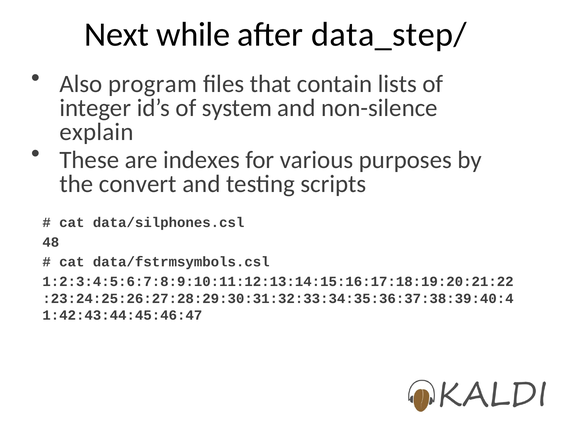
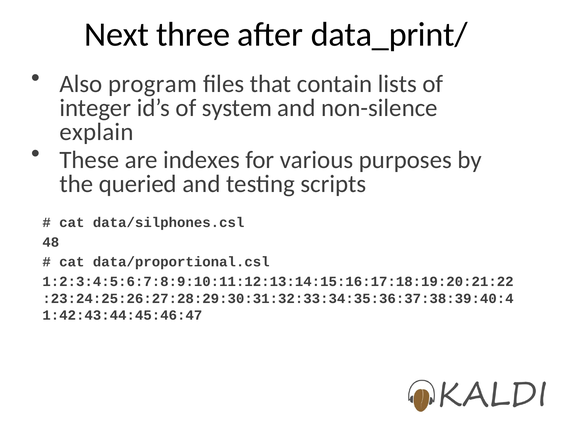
while: while -> three (193, 35)
data_step/: data_step/ -> data_print/ (389, 35)
convert: convert -> queried (138, 184)
data/fstrmsymbols.csl: data/fstrmsymbols.csl -> data/proportional.csl (181, 262)
